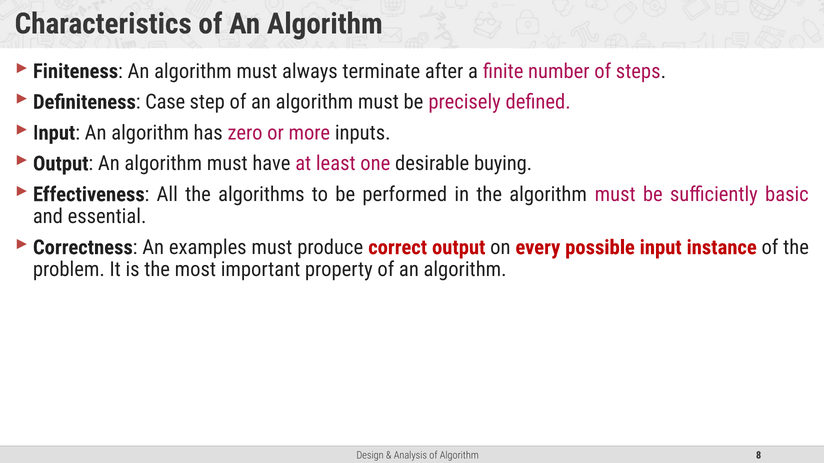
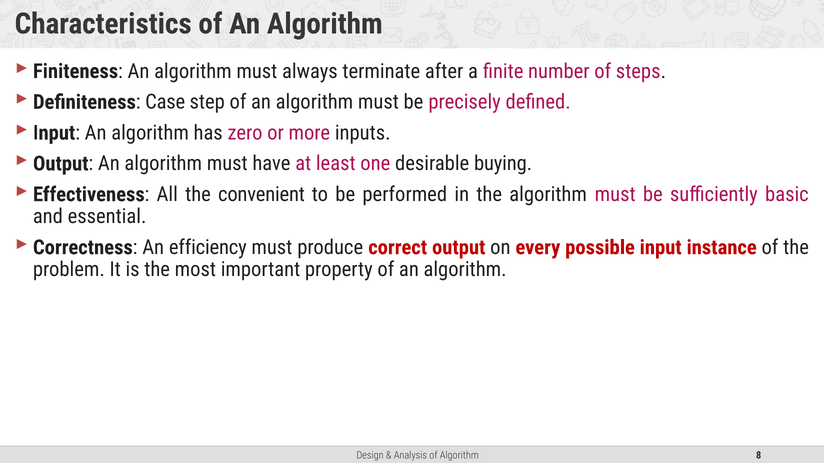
algorithms: algorithms -> convenient (261, 195)
examples: examples -> efficiency (208, 248)
